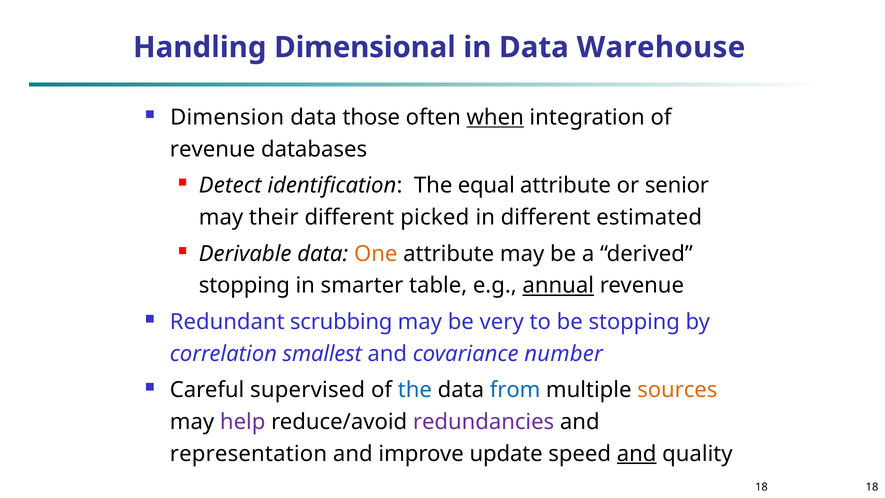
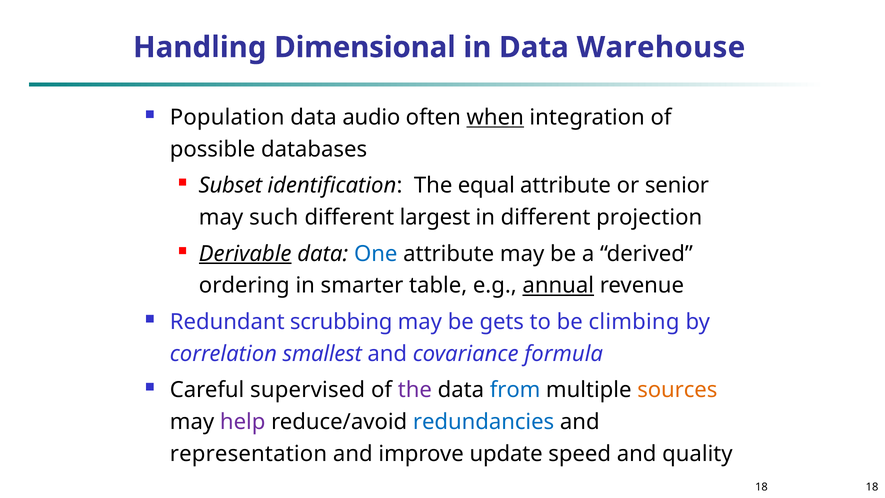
Dimension: Dimension -> Population (227, 117)
those: those -> audio (371, 117)
revenue: revenue -> possible (213, 149)
Detect: Detect -> Subset (230, 186)
their: their -> such (274, 217)
picked: picked -> largest (435, 217)
estimated: estimated -> projection (649, 217)
Derivable underline: none -> present (245, 254)
One colour: orange -> blue (376, 254)
stopping: stopping -> ordering (244, 286)
very: very -> gets (502, 322)
be stopping: stopping -> climbing (634, 322)
number: number -> formula (564, 354)
the colour: blue -> purple (415, 390)
redundancies colour: purple -> blue (484, 422)
and underline: present -> none (637, 454)
